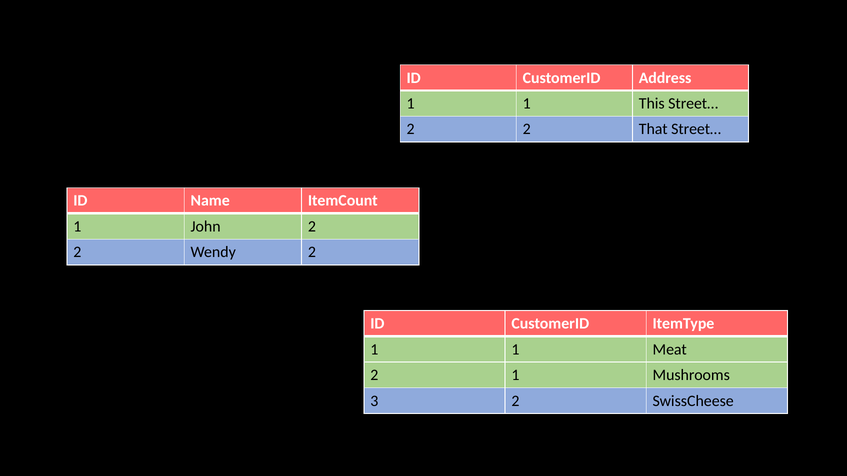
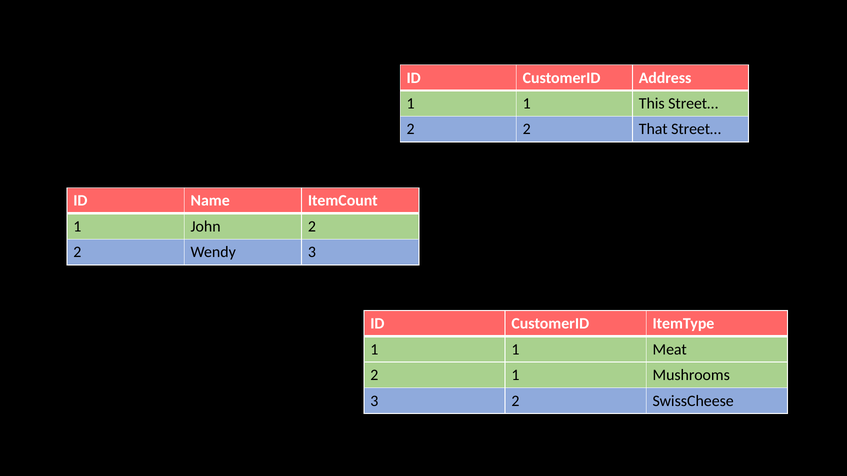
Wendy 2: 2 -> 3 (312, 252)
